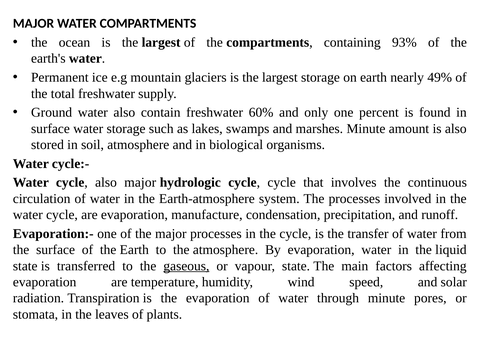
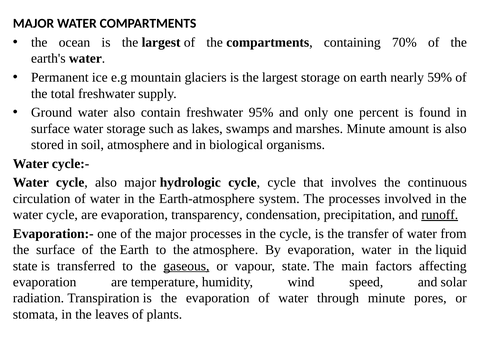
93%: 93% -> 70% (404, 42)
49%: 49% -> 59% (440, 77)
60%: 60% -> 95% (261, 112)
manufacture: manufacture -> transparency (207, 215)
runoff underline: none -> present (440, 215)
